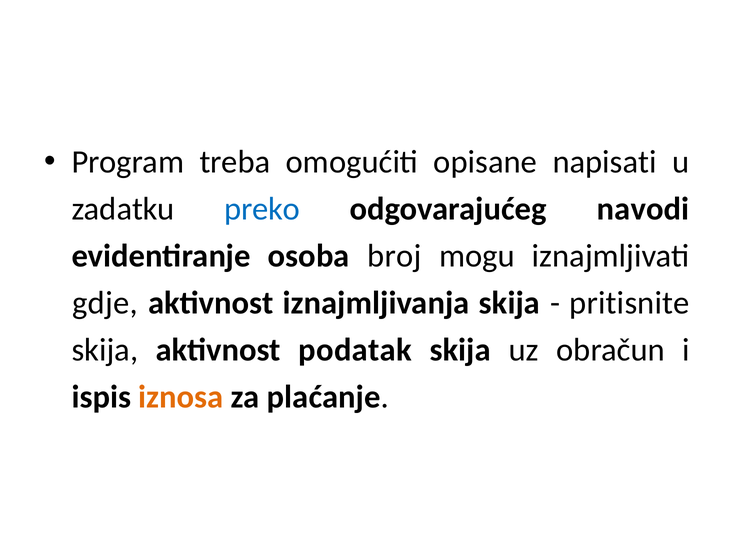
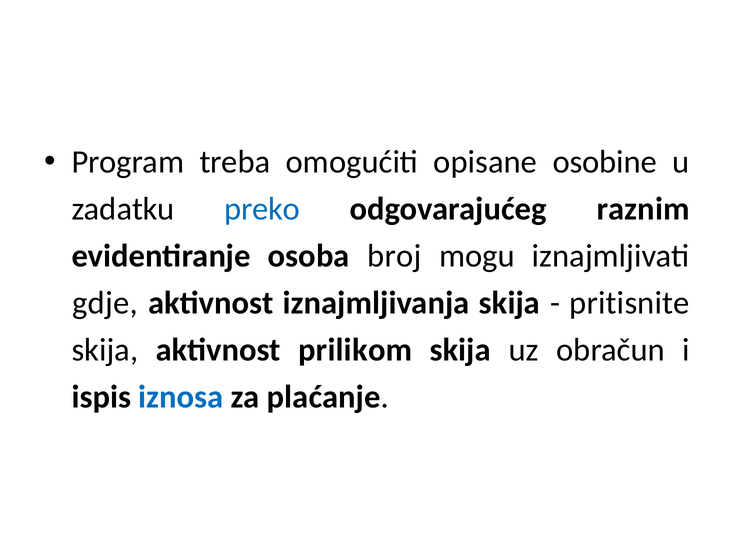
napisati: napisati -> osobine (605, 162)
navodi: navodi -> raznim (643, 209)
podatak: podatak -> prilikom (355, 350)
iznosa colour: orange -> blue (181, 397)
